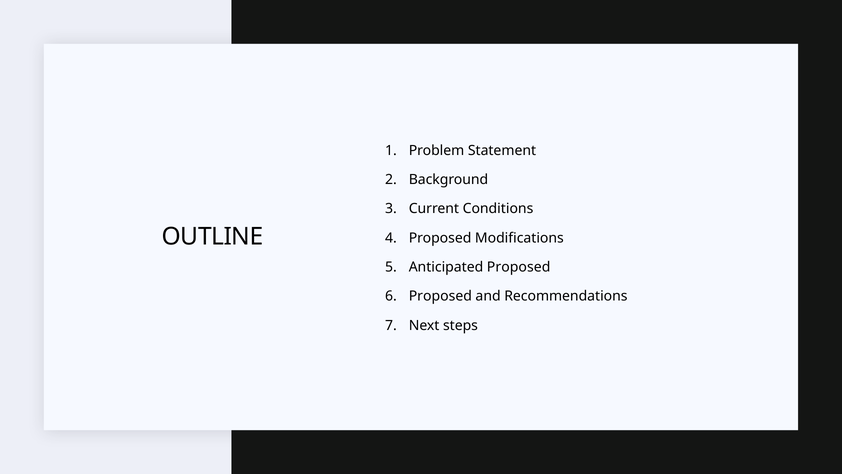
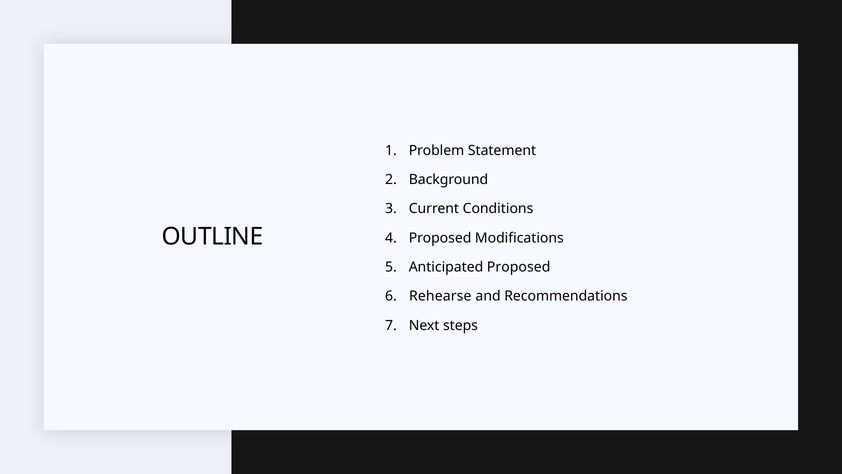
Proposed: Proposed -> Rehearse (440, 296)
